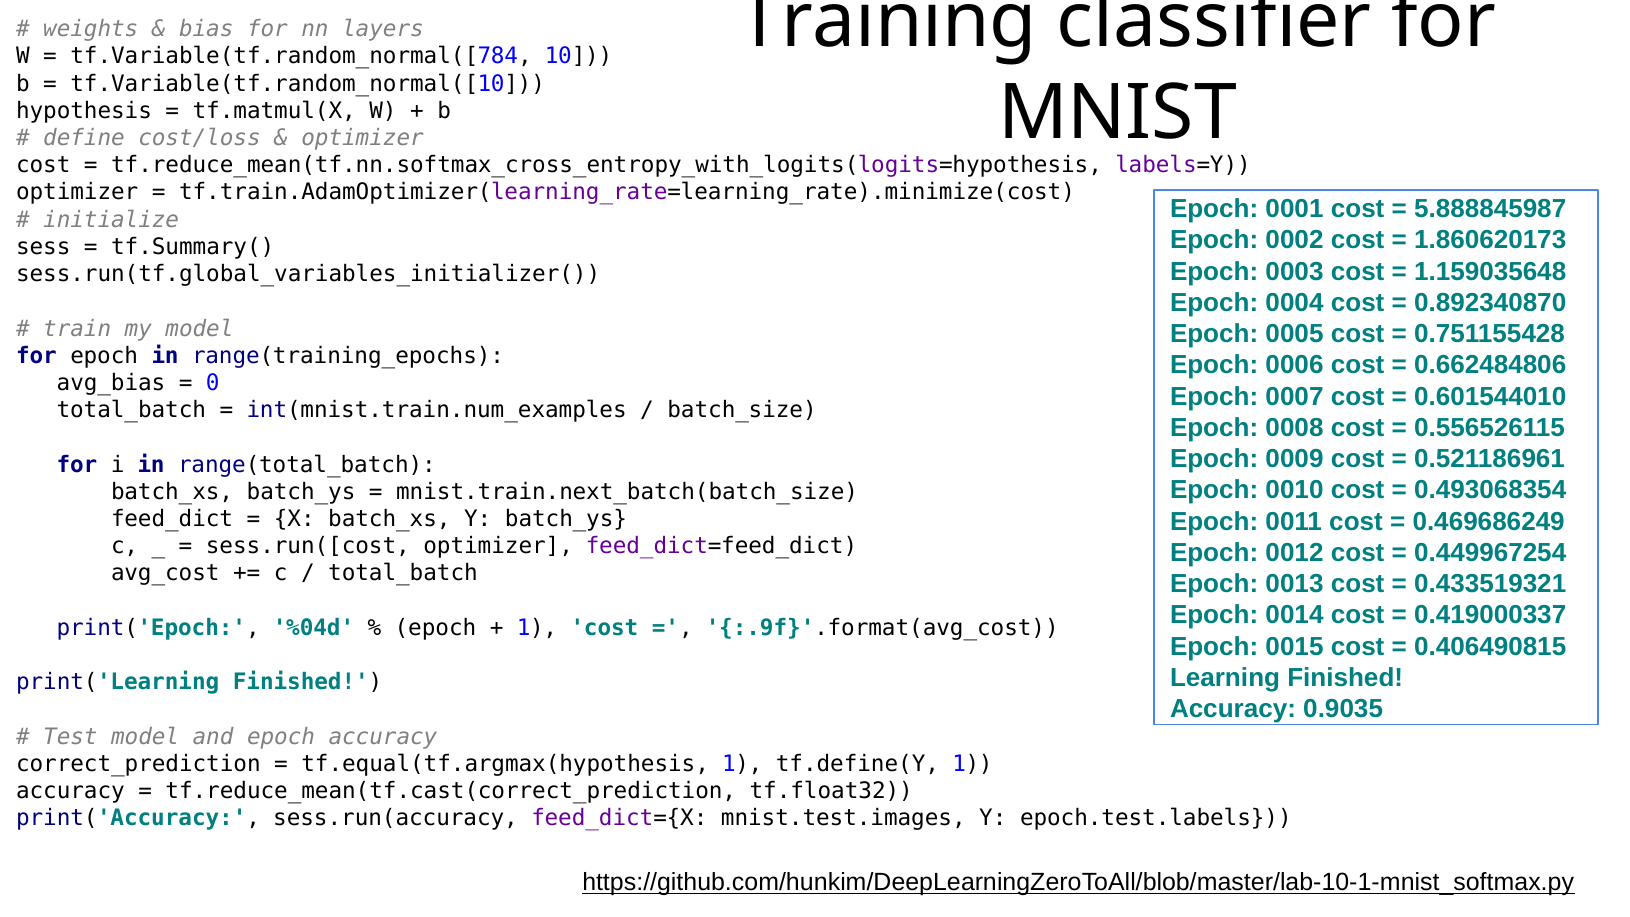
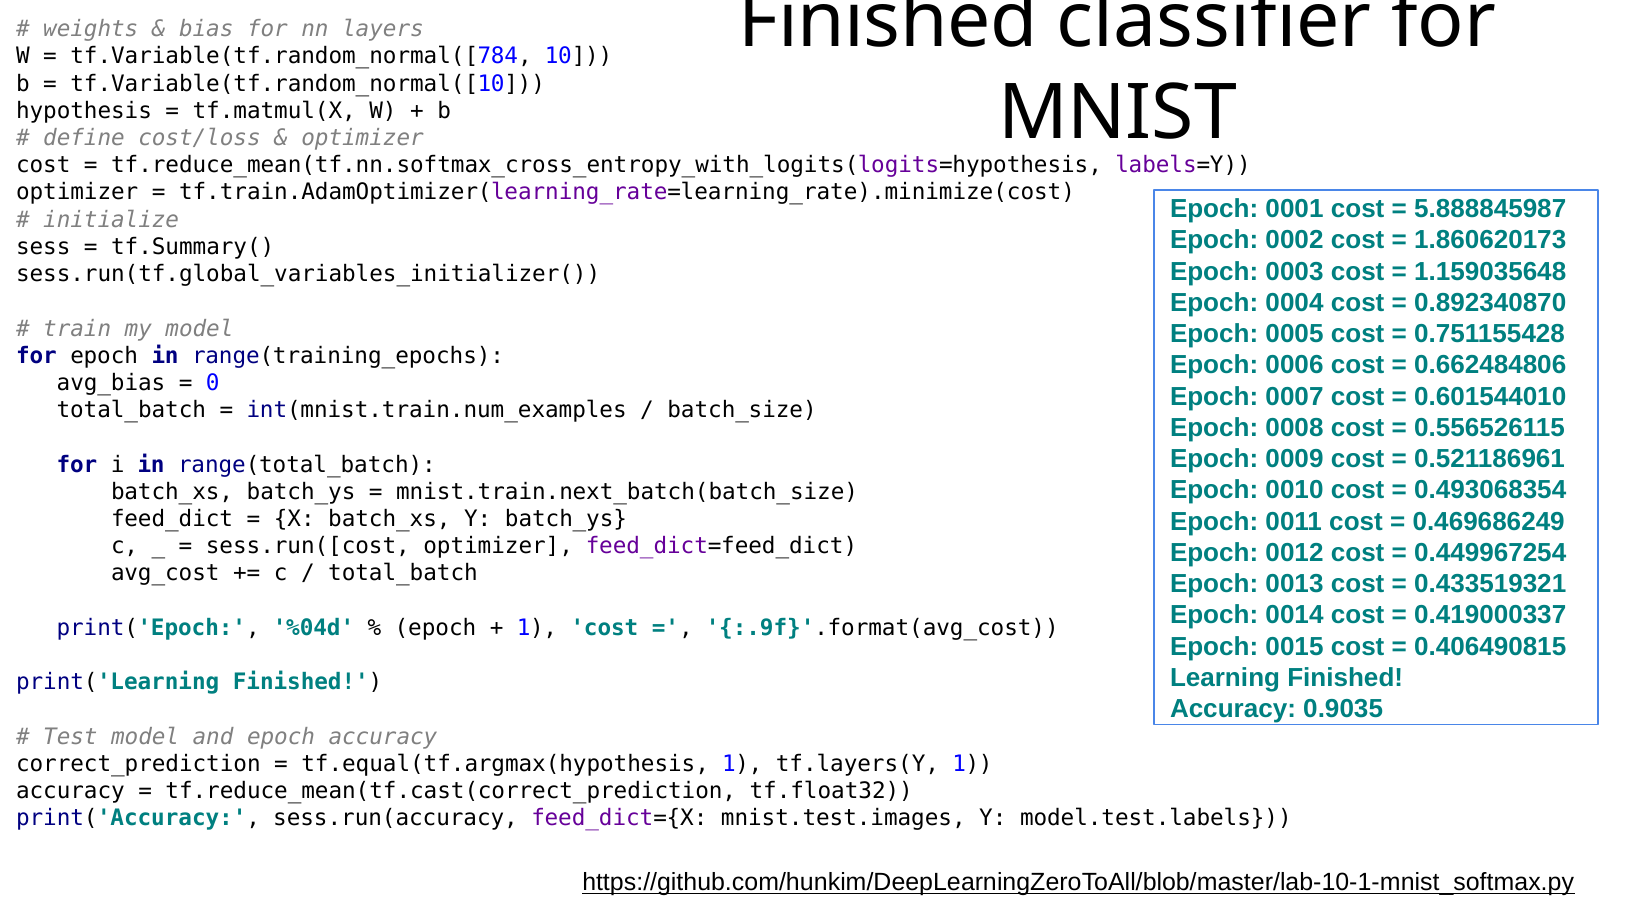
Training: Training -> Finished (888, 21)
tf.define(Y: tf.define(Y -> tf.layers(Y (857, 764)
epoch.test.labels: epoch.test.labels -> model.test.labels (1156, 818)
